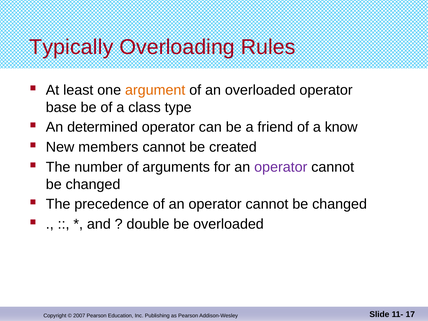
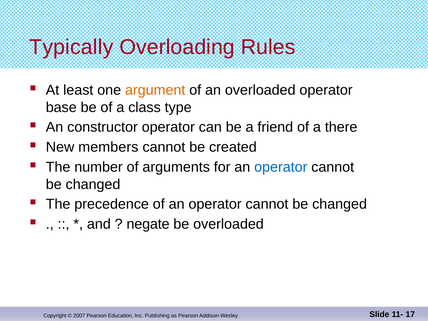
determined: determined -> constructor (103, 127)
know: know -> there (341, 127)
operator colour: purple -> blue (281, 167)
double: double -> negate (148, 224)
